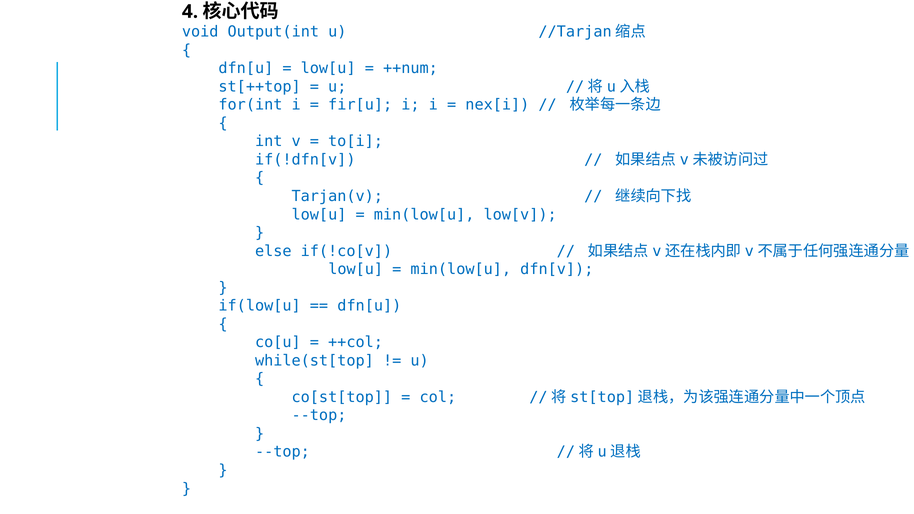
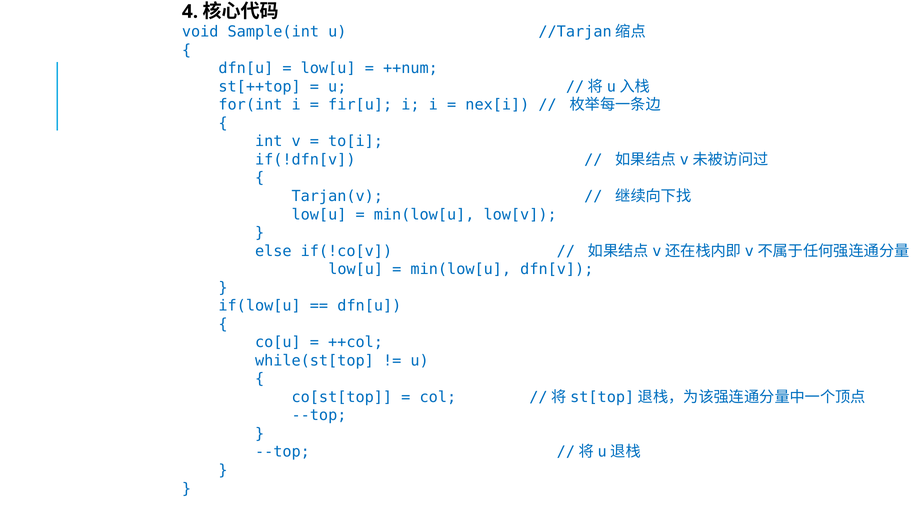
Output(int: Output(int -> Sample(int (273, 32)
